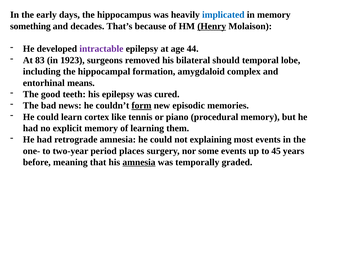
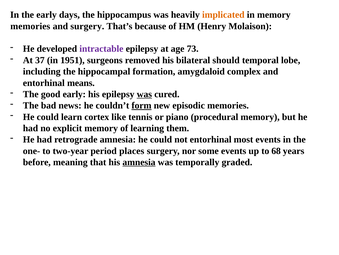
implicated colour: blue -> orange (223, 15)
something: something -> memories (30, 26)
and decades: decades -> surgery (87, 26)
Henry underline: present -> none (212, 26)
44: 44 -> 73 (193, 49)
83: 83 -> 37 (40, 60)
1923: 1923 -> 1951 (72, 60)
good teeth: teeth -> early (74, 94)
was underline: none -> present (144, 94)
not explaining: explaining -> entorhinal (211, 139)
45: 45 -> 68 (276, 150)
